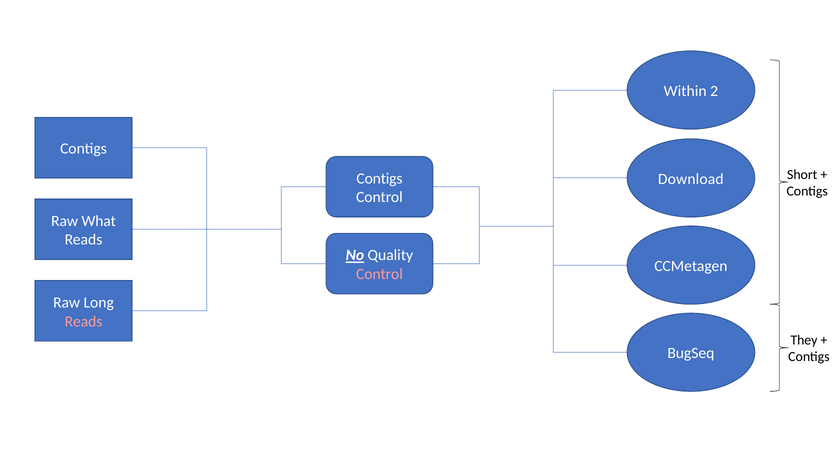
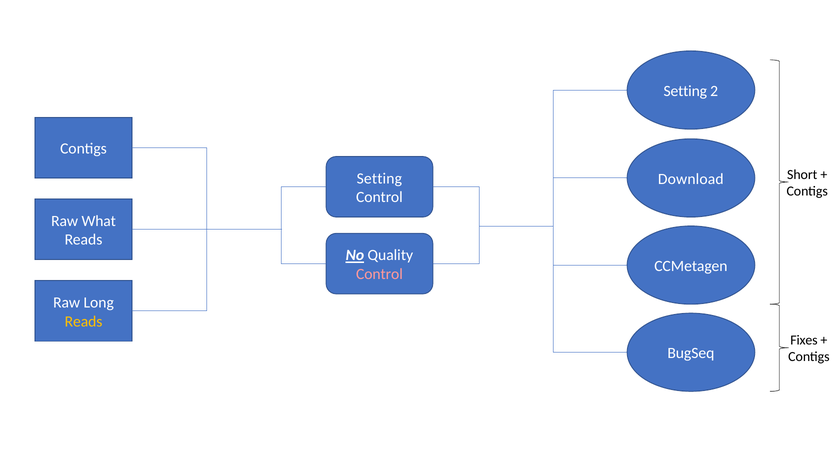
Within: Within -> Setting (685, 91)
Contigs: Contigs -> Setting (379, 178)
Reads colour: pink -> yellow (84, 321)
They: They -> Fixes (804, 340)
